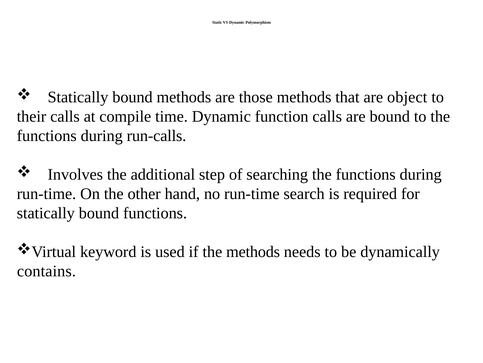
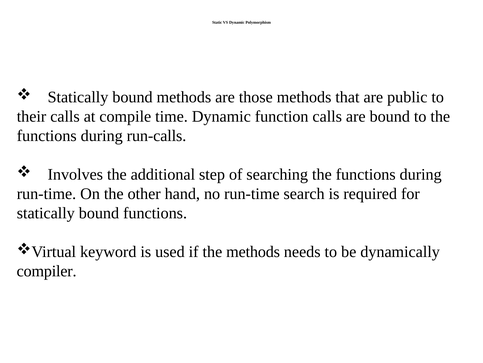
object: object -> public (407, 97)
contains: contains -> compiler (47, 271)
